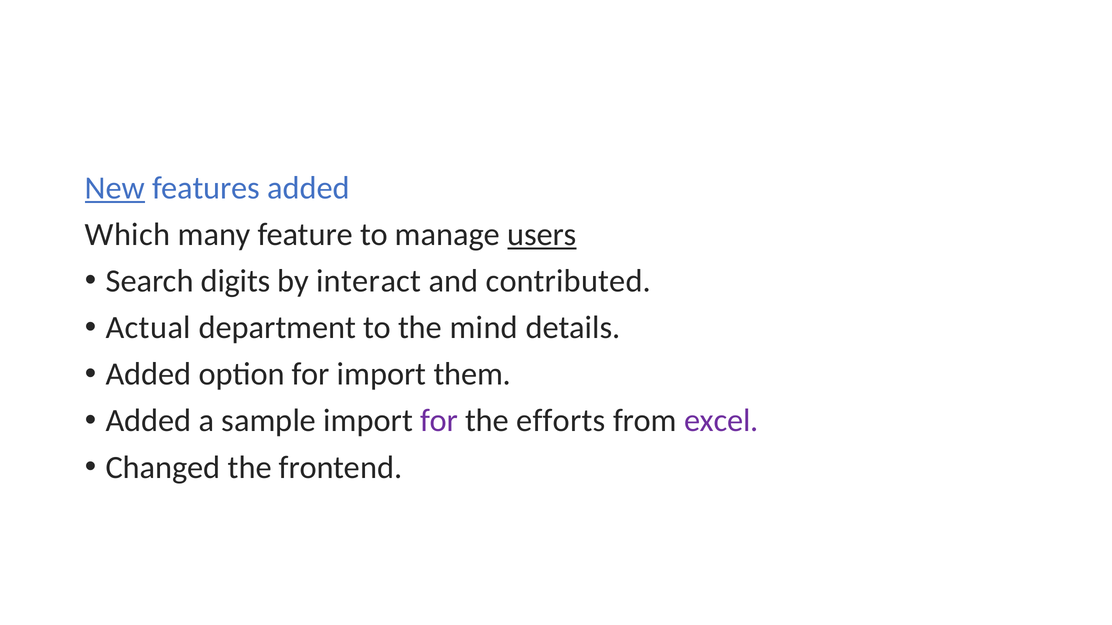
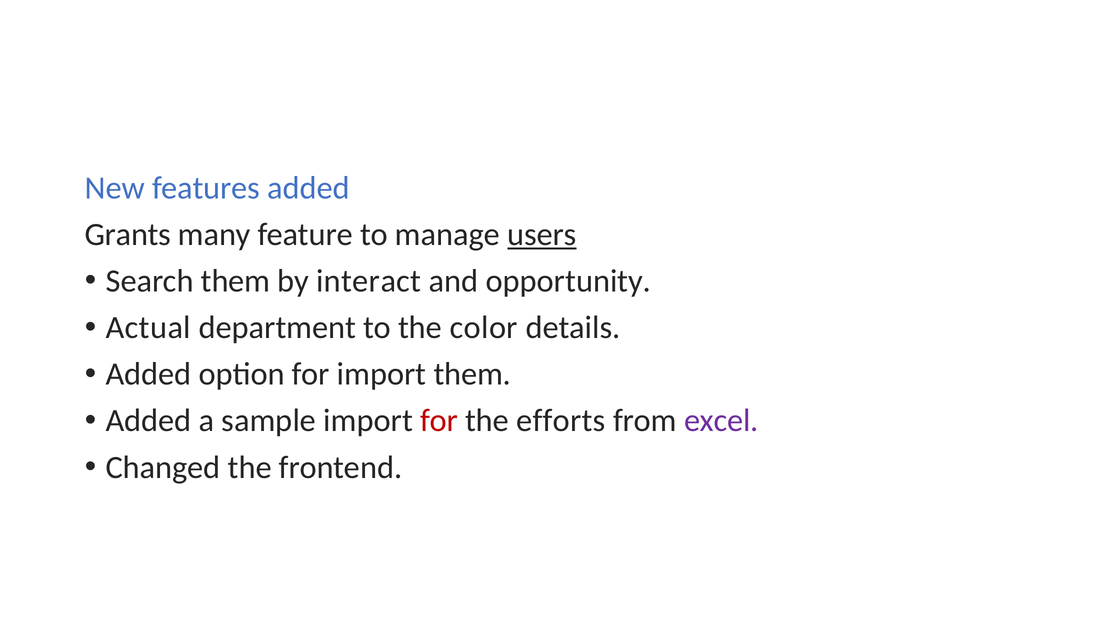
New underline: present -> none (115, 188)
Which: Which -> Grants (128, 235)
Search digits: digits -> them (236, 281)
contributed: contributed -> opportunity (568, 281)
mind: mind -> color (484, 328)
for colour: purple -> red (439, 421)
